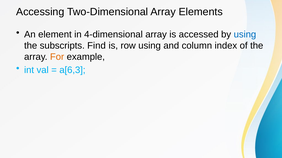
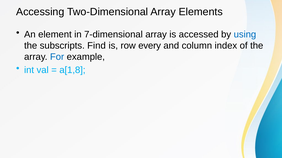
4-dimensional: 4-dimensional -> 7-dimensional (113, 35)
row using: using -> every (150, 46)
For colour: orange -> blue (57, 57)
a[6,3: a[6,3 -> a[1,8 (72, 70)
